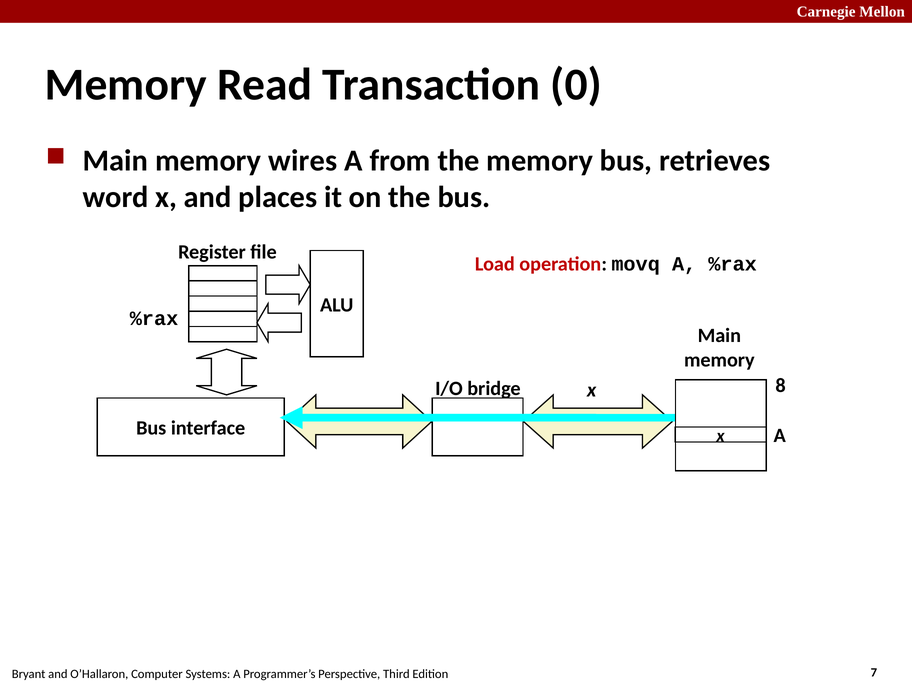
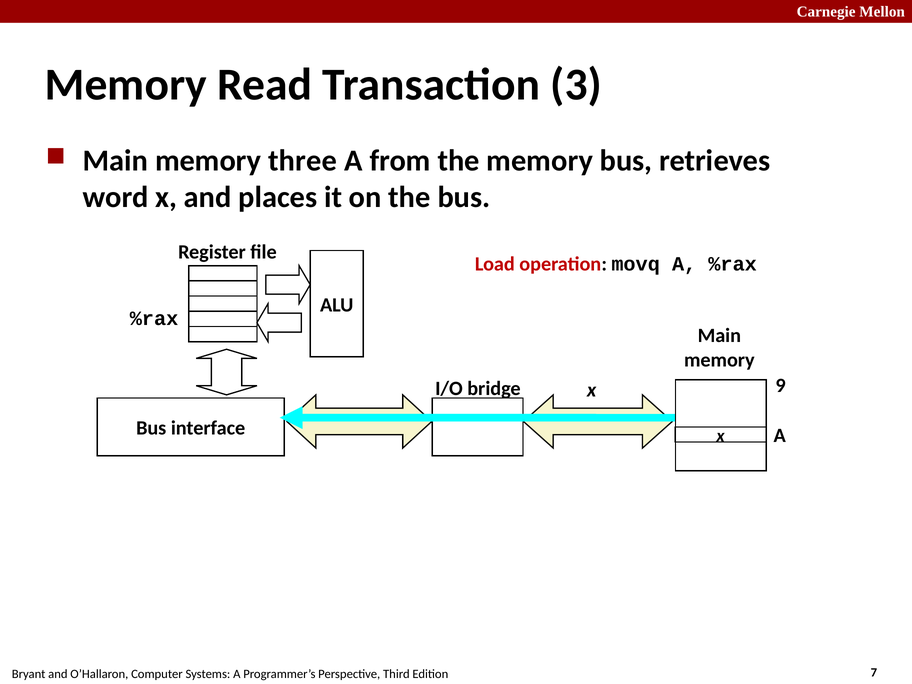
0: 0 -> 3 (576, 85)
wires: wires -> three (303, 161)
8: 8 -> 9 (781, 386)
